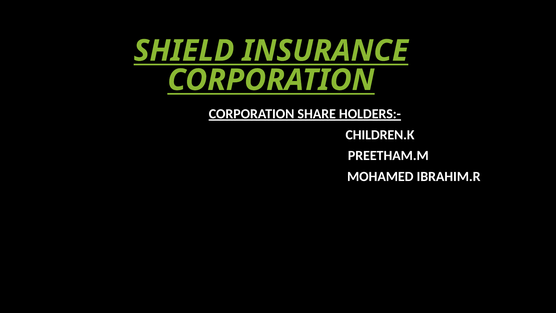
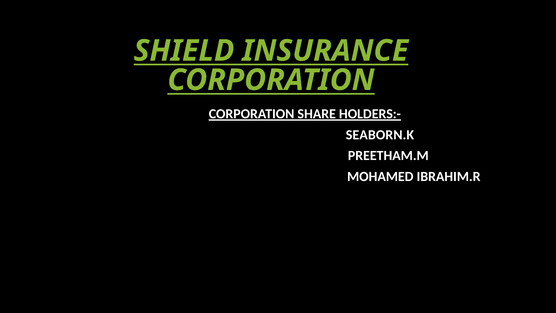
CHILDREN.K: CHILDREN.K -> SEABORN.K (380, 135)
